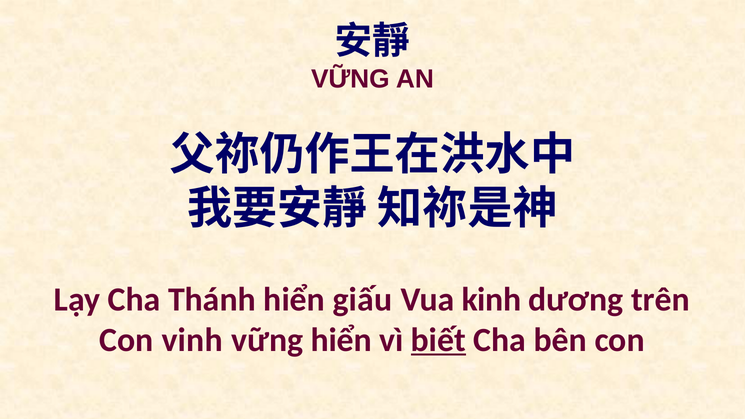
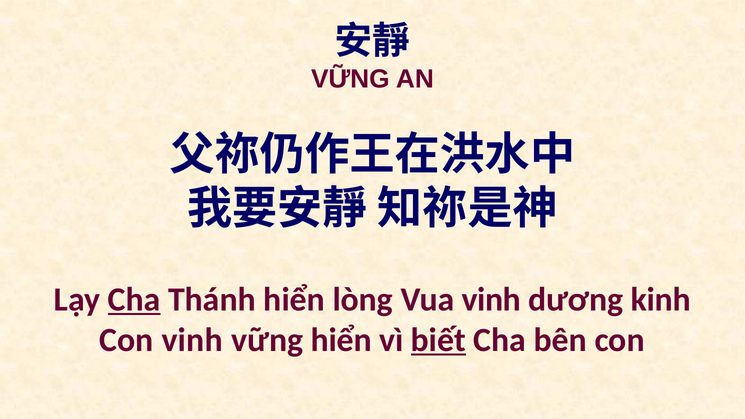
Cha underline: none -> present (134, 300)
giấu: giấu -> lòng (363, 300)
Vua kinh: kinh -> vinh (491, 300)
trên: trên -> kinh (661, 300)
